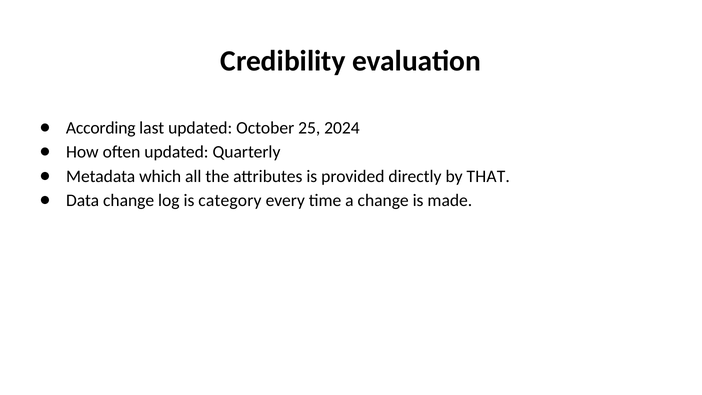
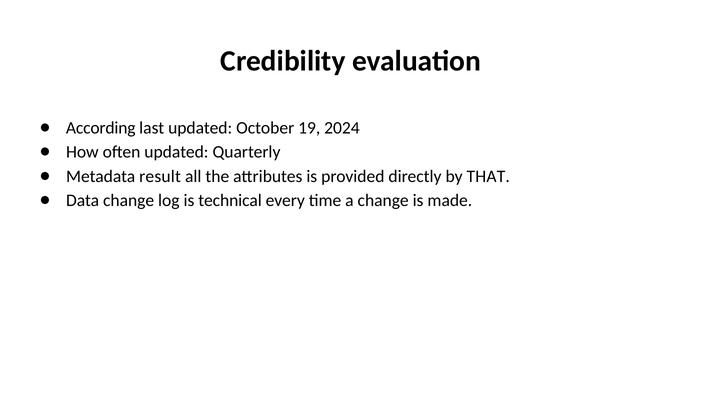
25: 25 -> 19 (309, 128)
which: which -> result (160, 176)
category: category -> technical (230, 200)
